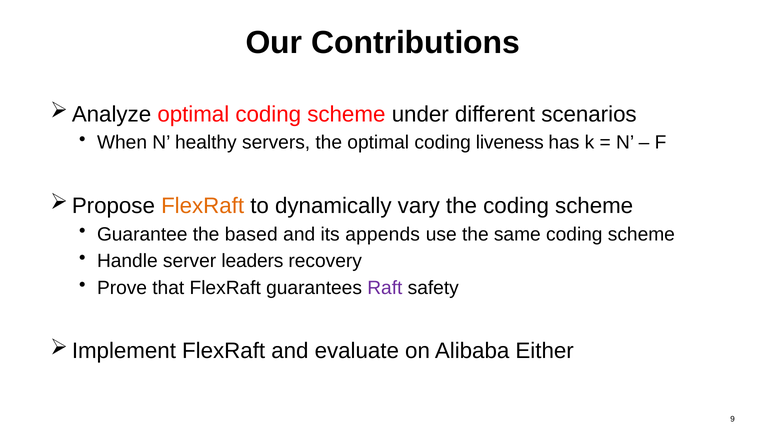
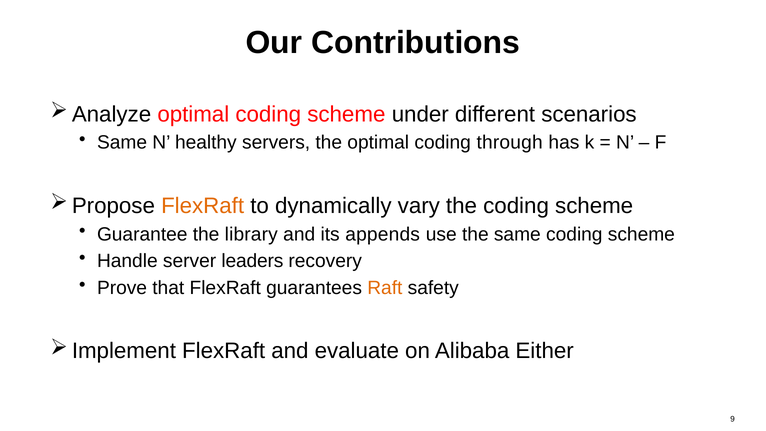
When: When -> Same (122, 143)
liveness: liveness -> through (510, 143)
based: based -> library (251, 234)
Raft colour: purple -> orange (385, 288)
